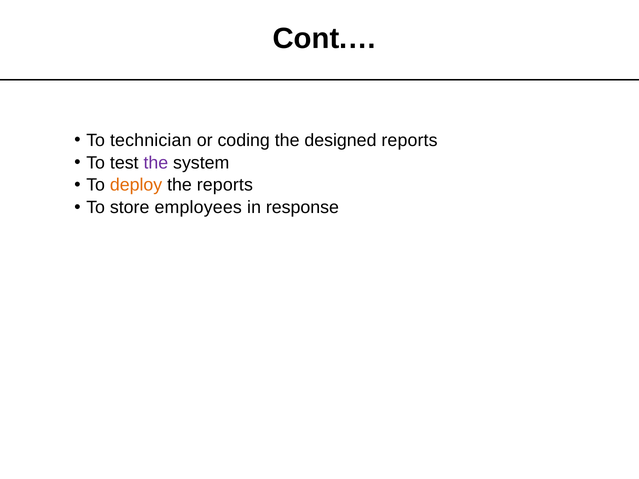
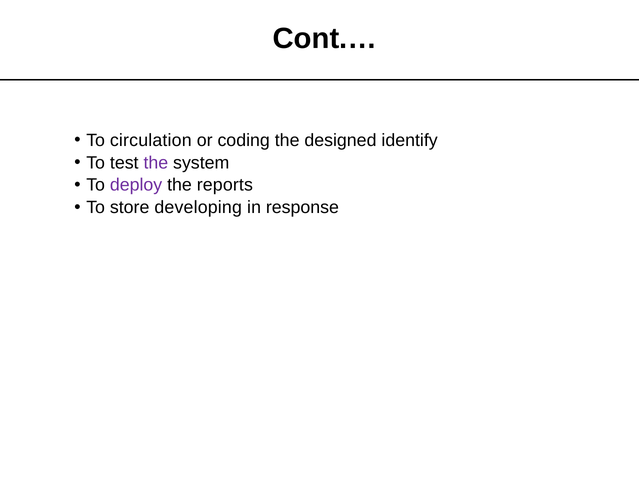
technician: technician -> circulation (151, 140)
designed reports: reports -> identify (410, 140)
deploy colour: orange -> purple (136, 185)
employees: employees -> developing (198, 208)
